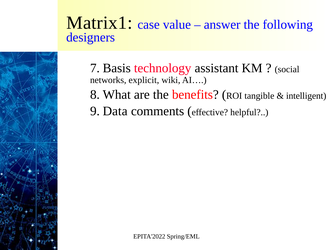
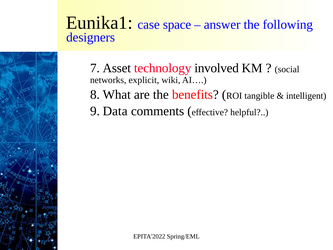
Matrix1: Matrix1 -> Eunika1 (100, 23)
value: value -> space (177, 25)
Basis: Basis -> Asset (117, 68)
assistant: assistant -> involved (217, 68)
